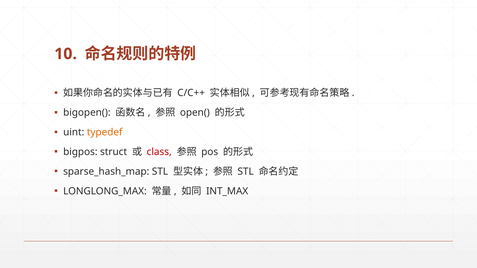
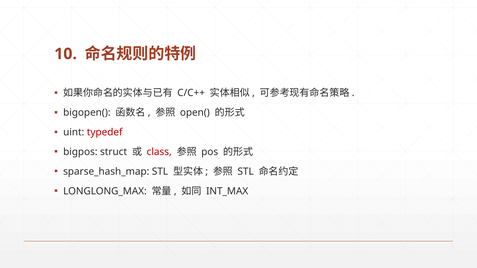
typedef colour: orange -> red (105, 132)
